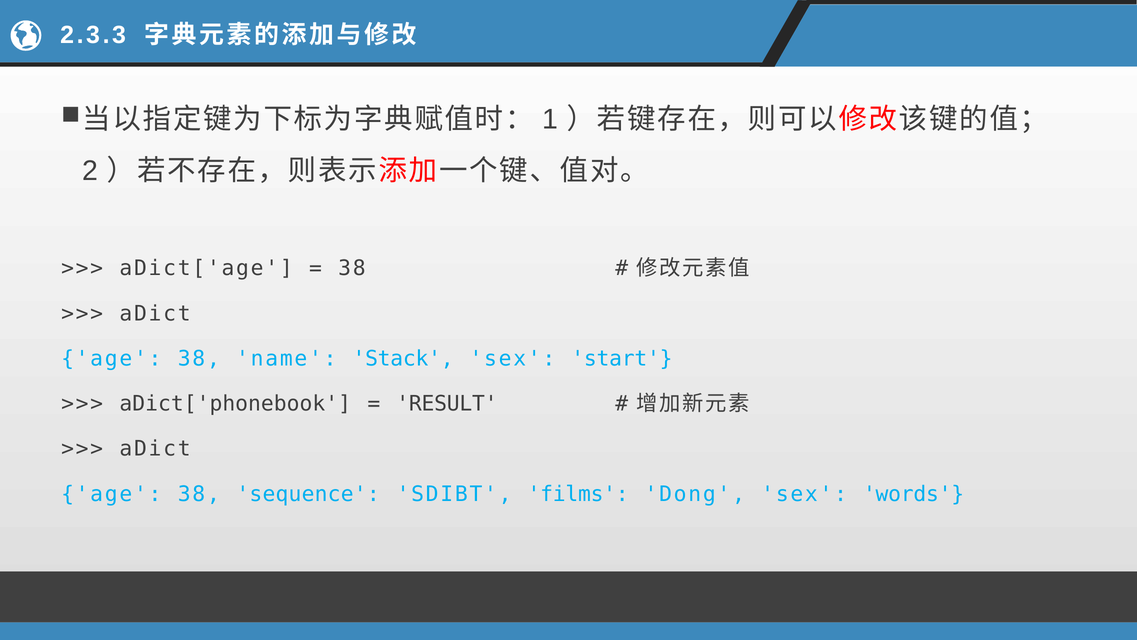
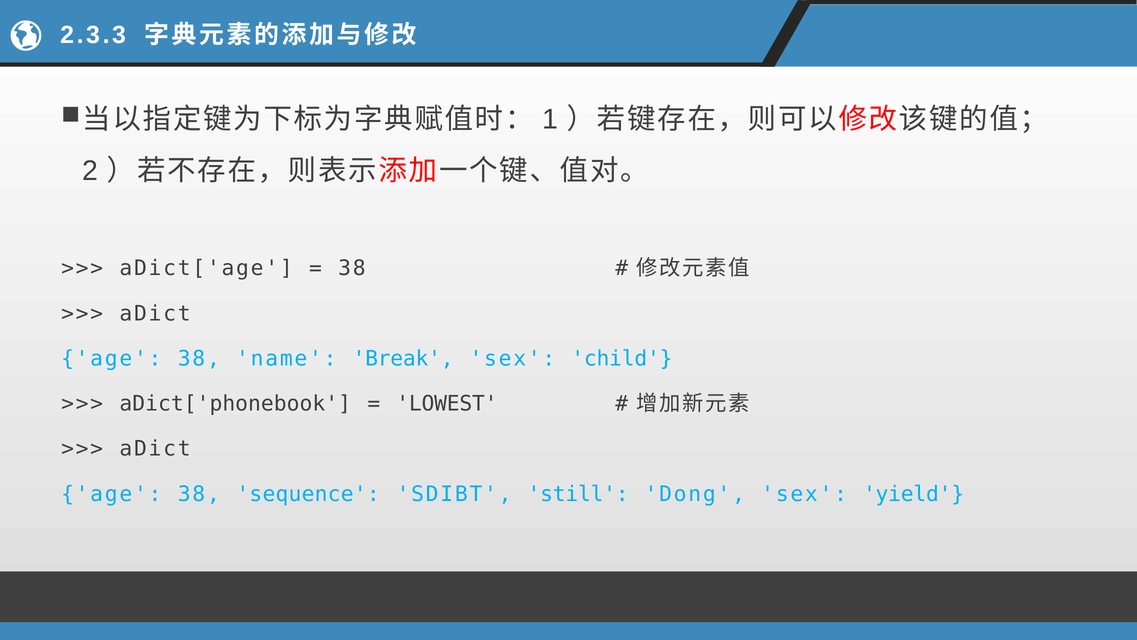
Stack: Stack -> Break (403, 358)
start: start -> child (622, 358)
RESULT: RESULT -> LOWEST (447, 403)
films: films -> still (578, 494)
words: words -> yield (914, 494)
